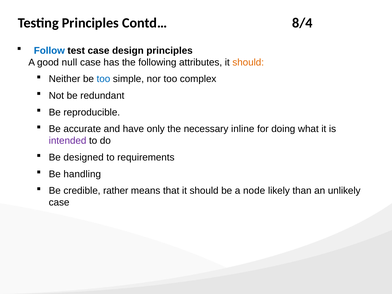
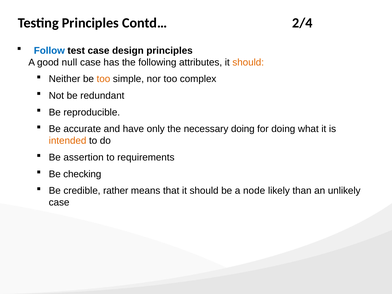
8/4: 8/4 -> 2/4 (302, 23)
too colour: blue -> orange (103, 79)
necessary inline: inline -> doing (243, 129)
intended colour: purple -> orange (68, 141)
designed: designed -> assertion (84, 157)
handling: handling -> checking (82, 174)
